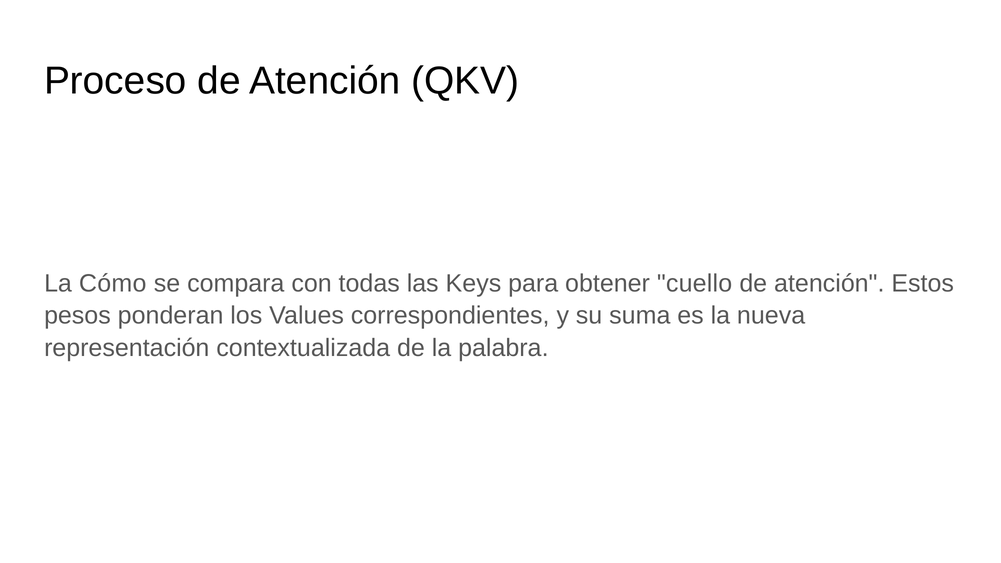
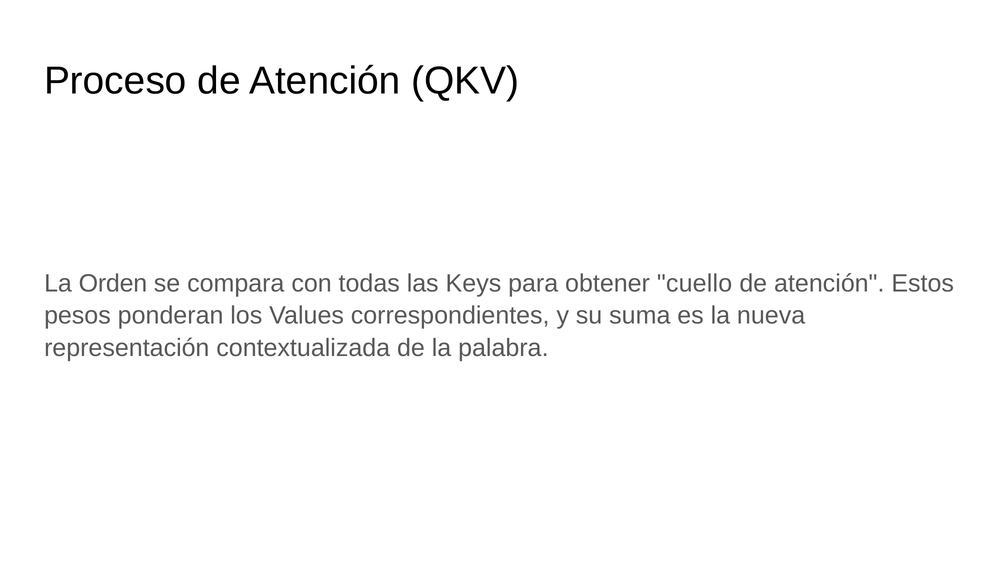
Cómo: Cómo -> Orden (113, 283)
